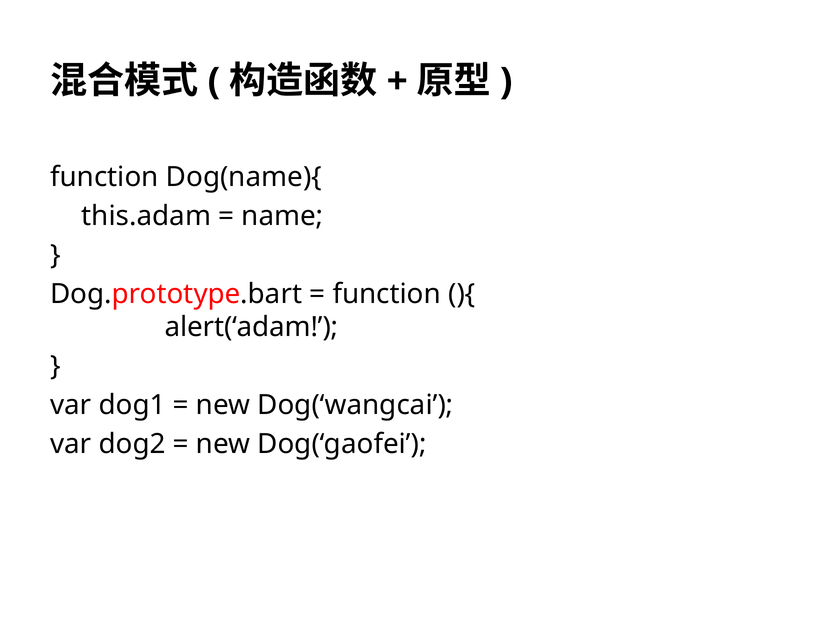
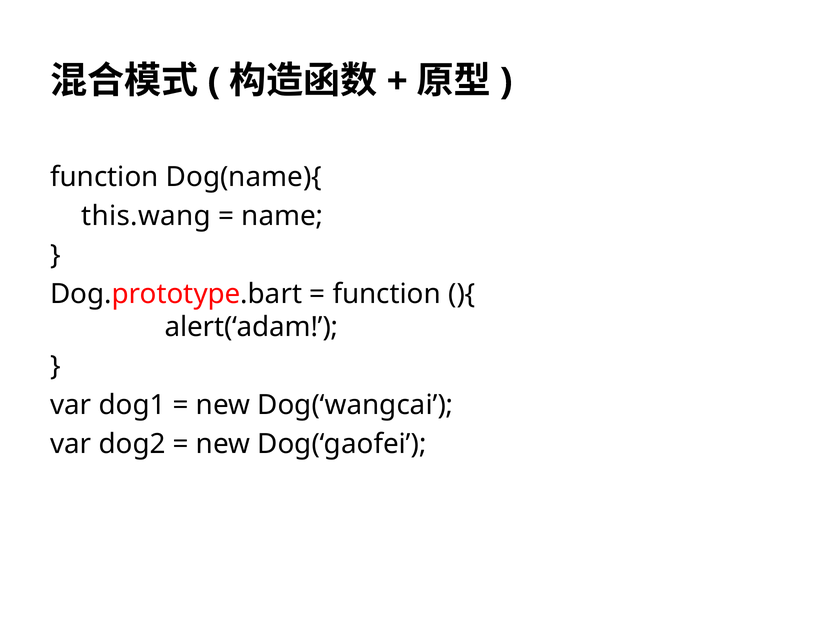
this.adam: this.adam -> this.wang (146, 216)
